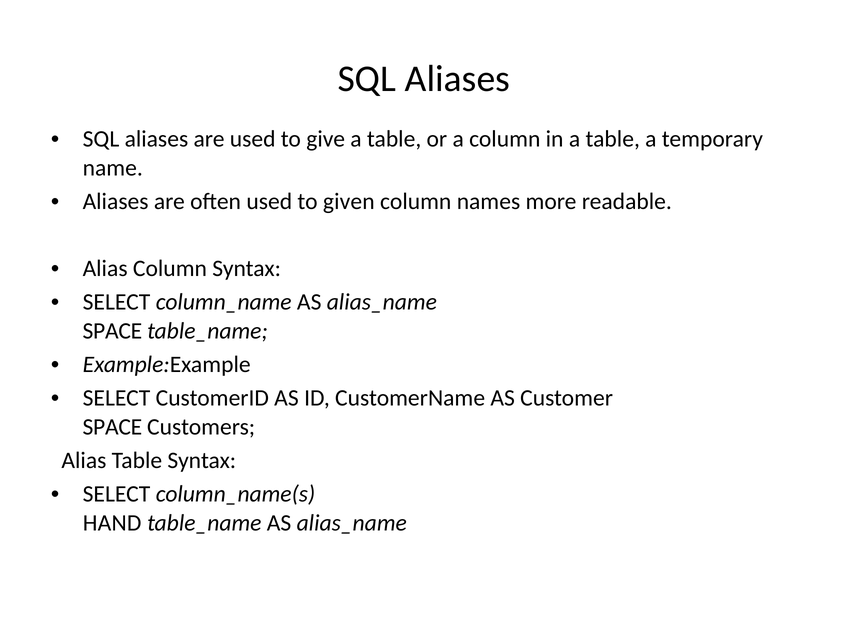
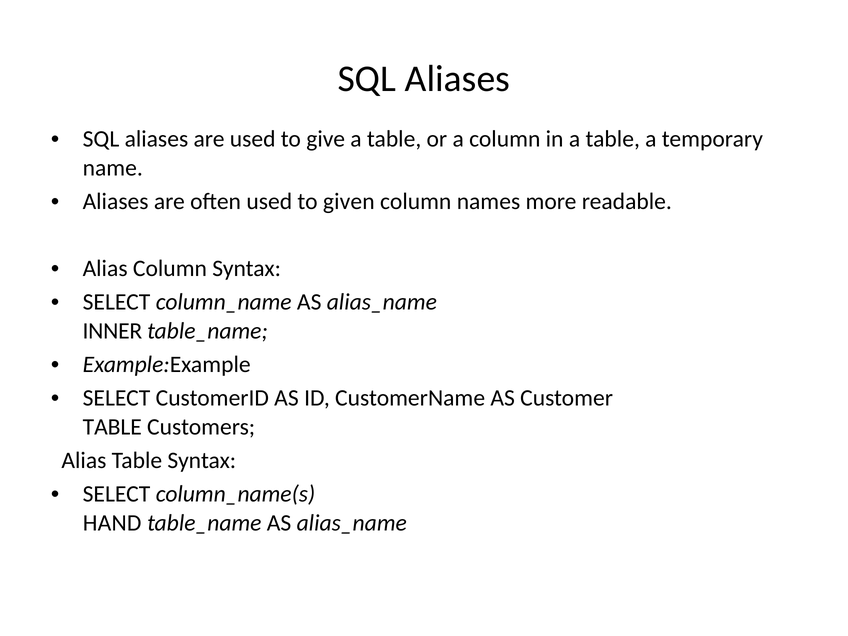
SPACE: SPACE -> INNER (112, 331)
SPACE: SPACE -> TABLE (112, 427)
